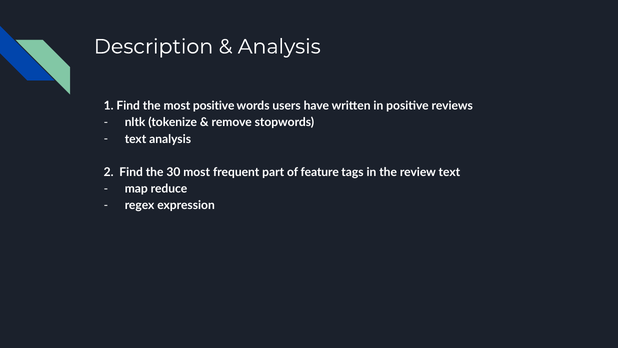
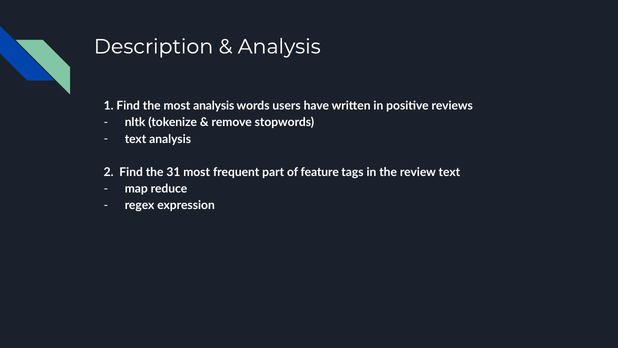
most positive: positive -> analysis (214, 106)
30: 30 -> 31 (173, 172)
